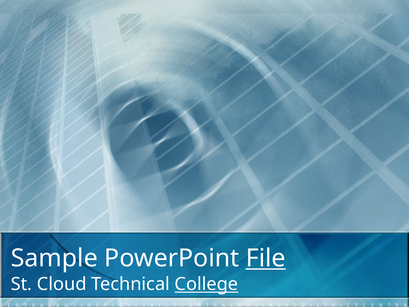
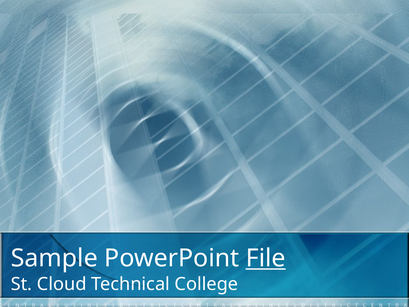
College underline: present -> none (206, 284)
